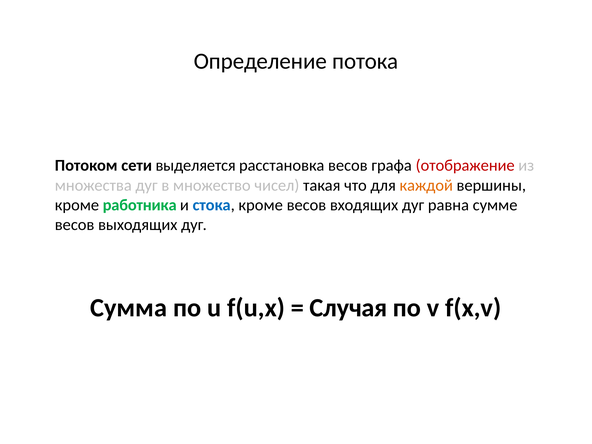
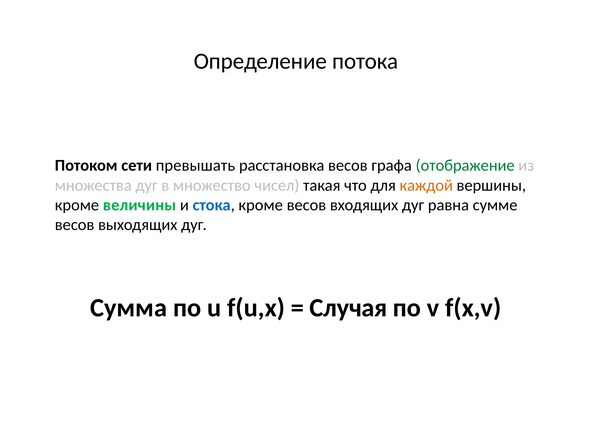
выделяется: выделяется -> превышать (195, 166)
отображение colour: red -> green (465, 166)
работника: работника -> величины (139, 205)
